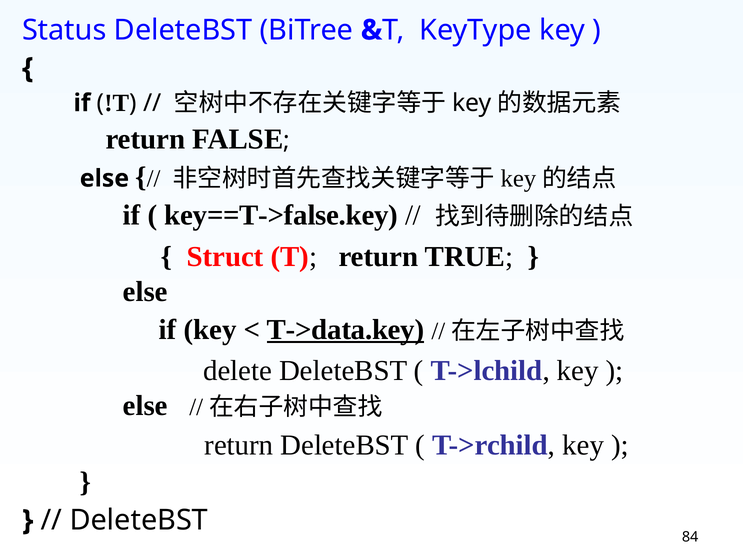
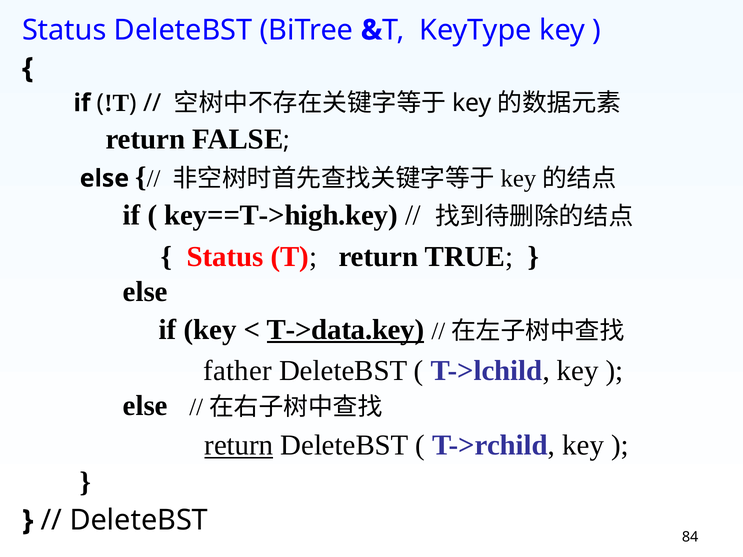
key==T->false.key: key==T->false.key -> key==T->high.key (281, 215)
Struct: Struct -> Status (225, 257)
delete: delete -> father (237, 371)
return underline: none -> present (239, 445)
